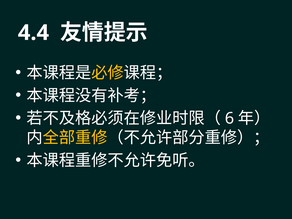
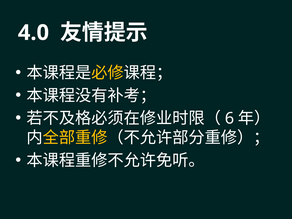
4.4: 4.4 -> 4.0 (33, 33)
